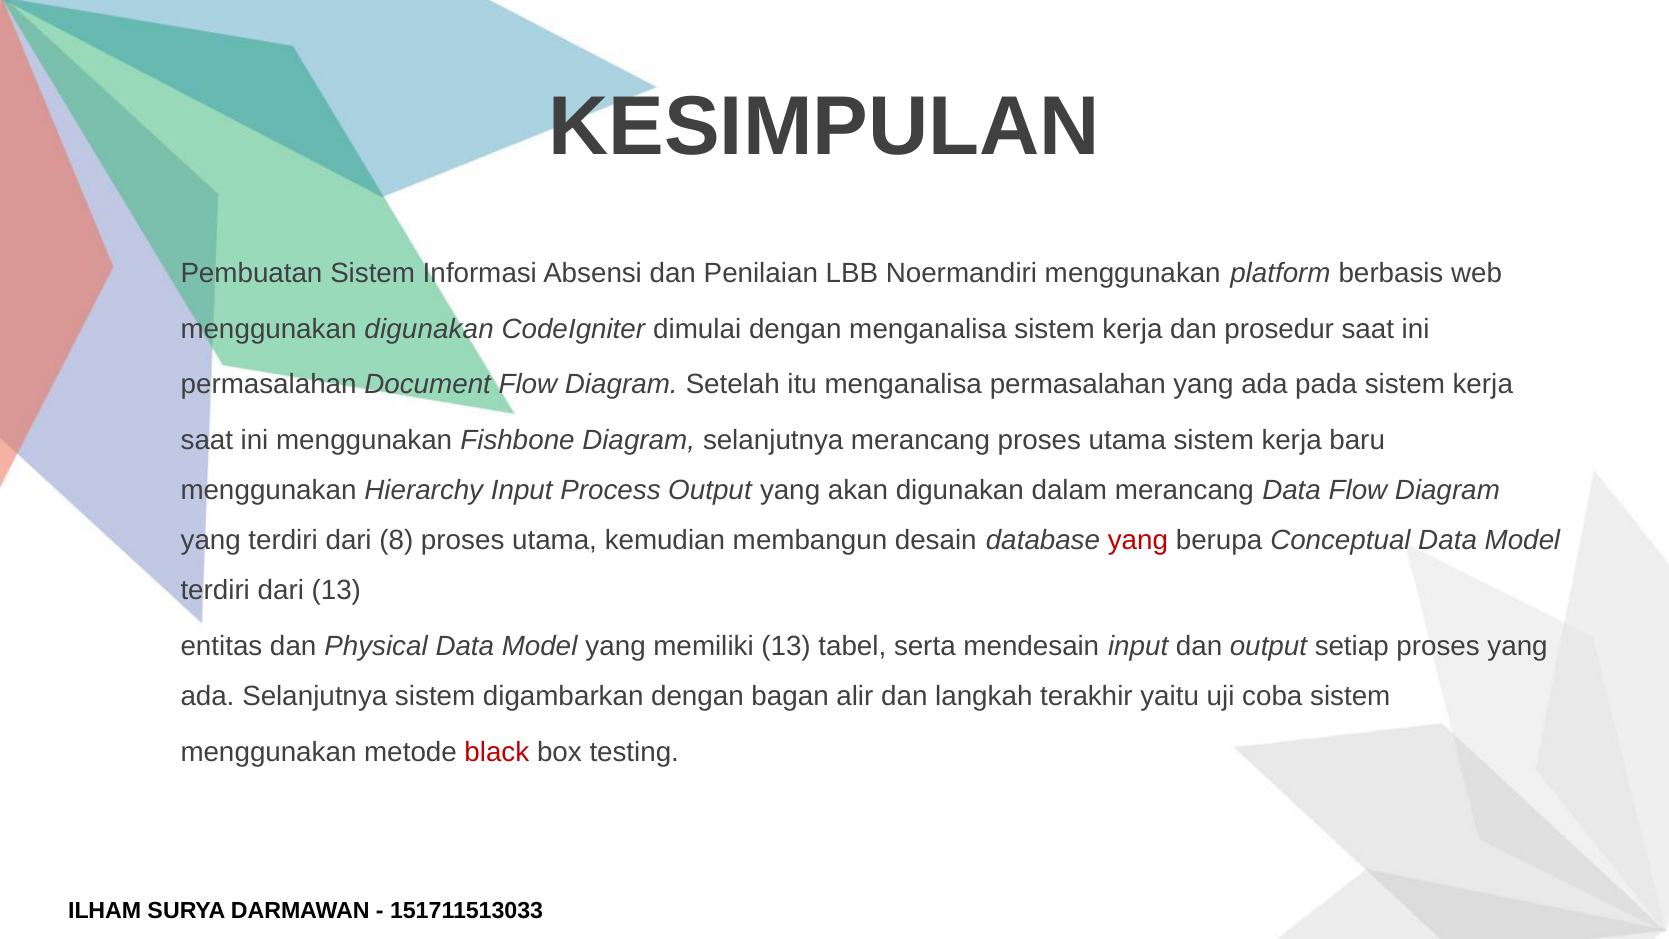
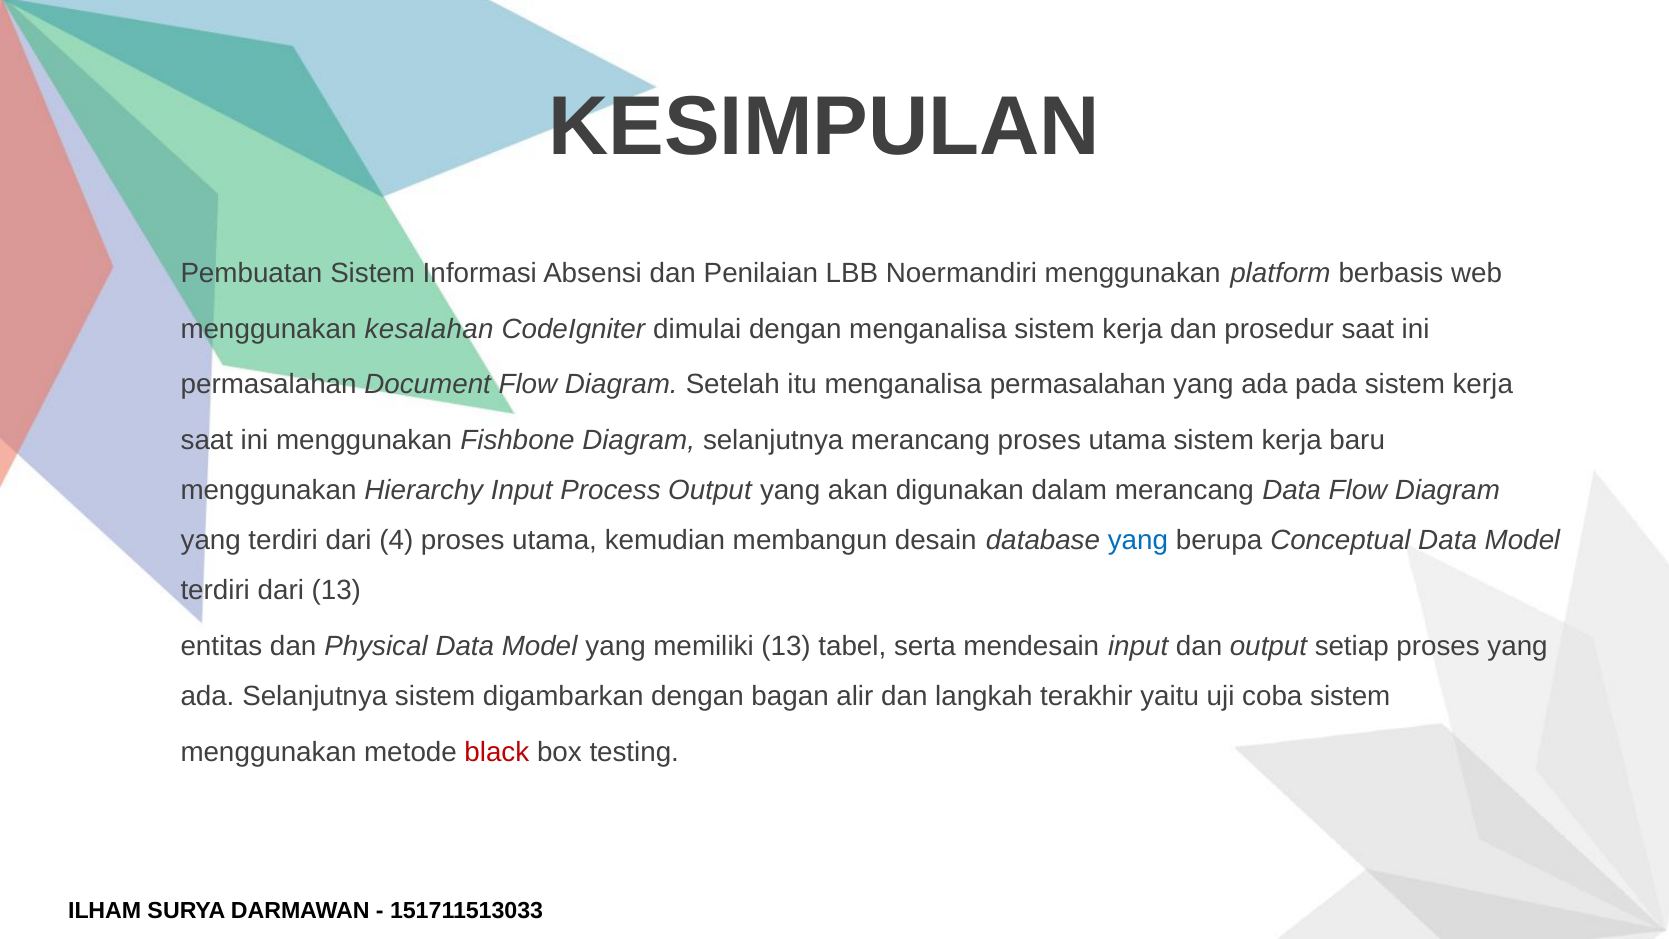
menggunakan digunakan: digunakan -> kesalahan (429, 329)
8: 8 -> 4 (396, 540)
yang colour: red -> blue (1138, 540)
